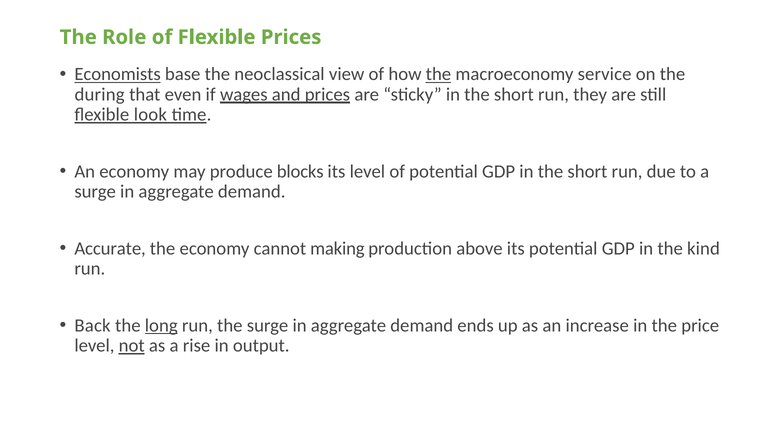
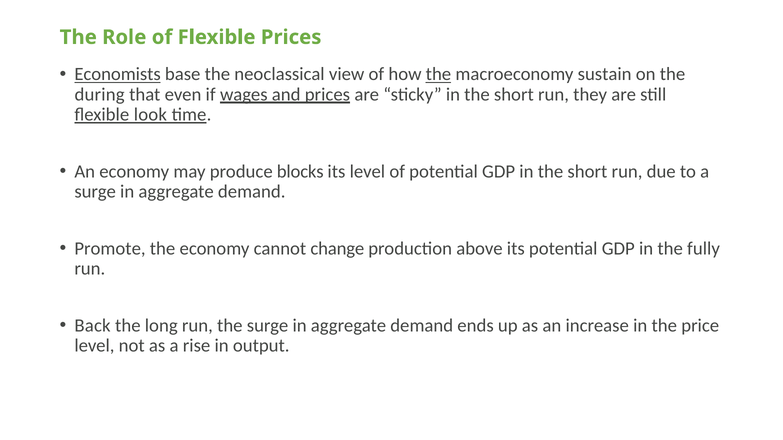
service: service -> sustain (605, 74)
Accurate: Accurate -> Promote (110, 249)
making: making -> change (337, 249)
kind: kind -> fully (704, 249)
long underline: present -> none (161, 326)
not underline: present -> none (132, 346)
